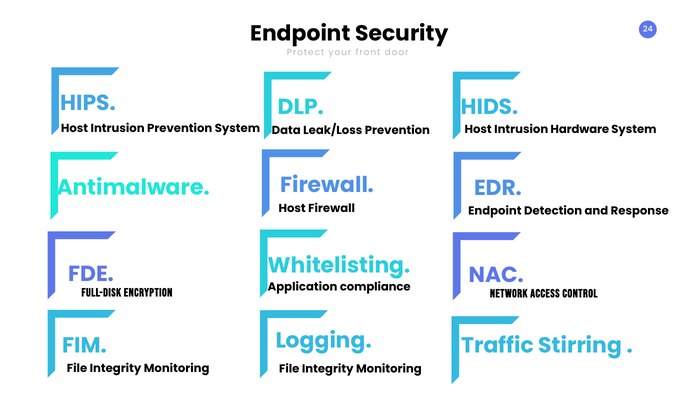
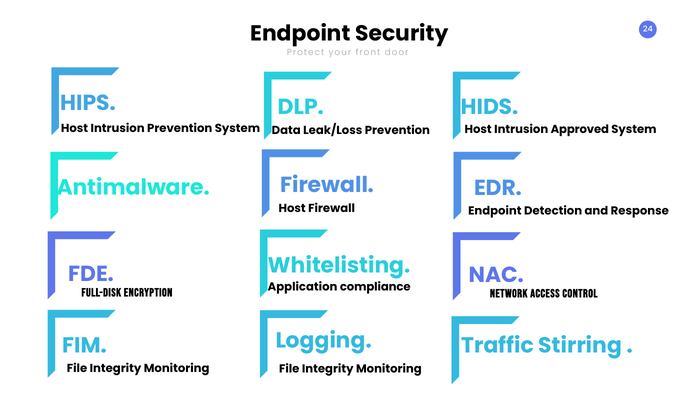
Hardware: Hardware -> Approved (580, 129)
